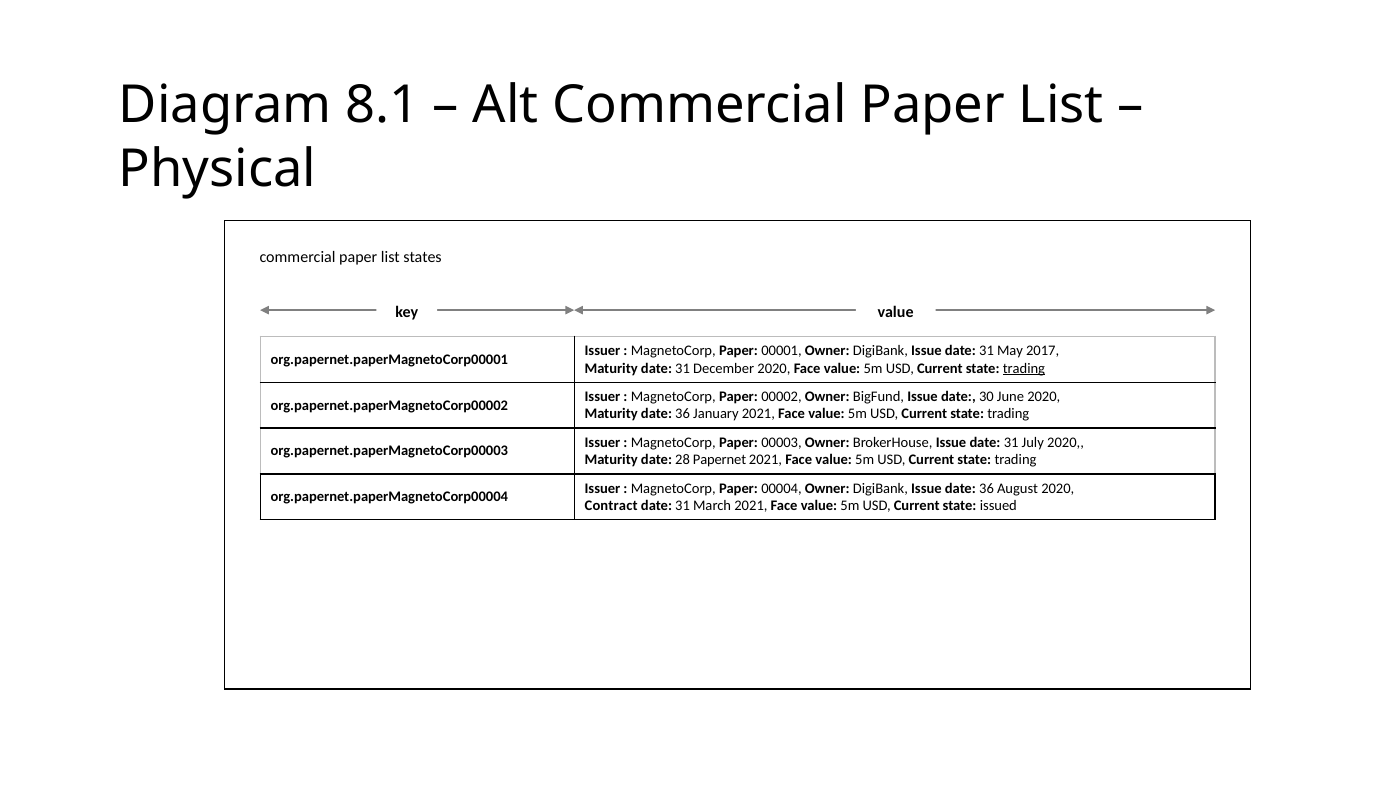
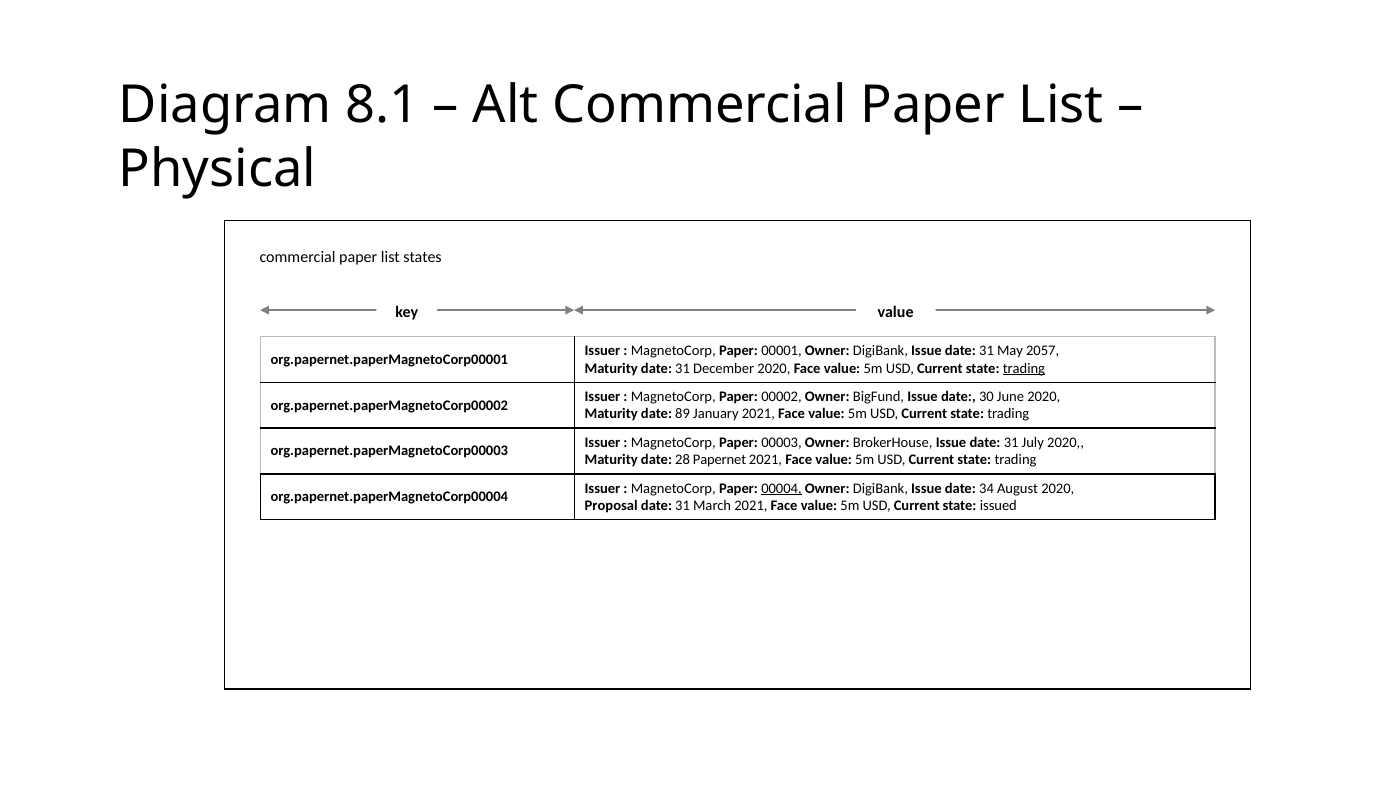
2017: 2017 -> 2057 (1043, 350)
Maturity date 36: 36 -> 89 (683, 414)
00004 underline: none -> present (781, 488)
Issue date 36: 36 -> 34 (987, 488)
Contract: Contract -> Proposal (611, 506)
